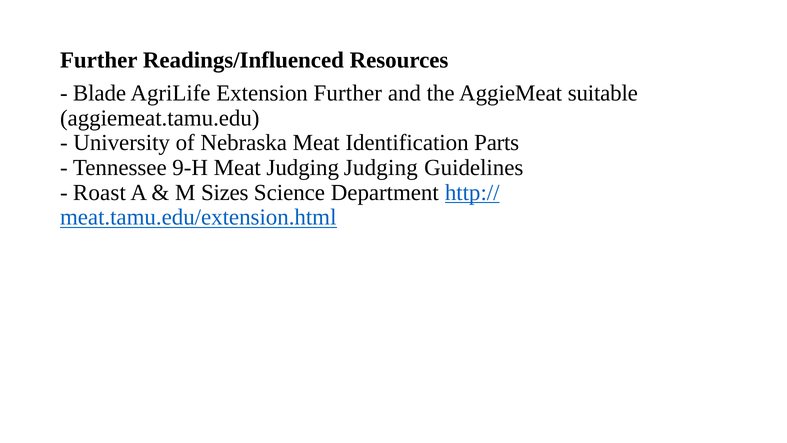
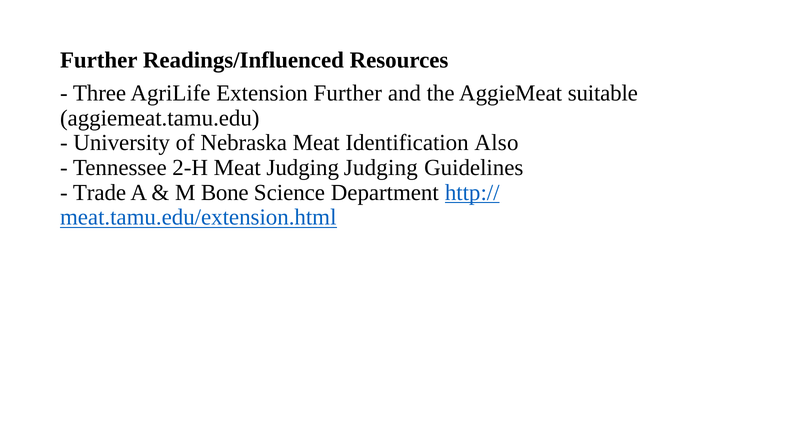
Blade: Blade -> Three (100, 93)
Parts: Parts -> Also (496, 143)
9-H: 9-H -> 2-H (190, 168)
Roast: Roast -> Trade (100, 192)
Sizes: Sizes -> Bone (225, 192)
